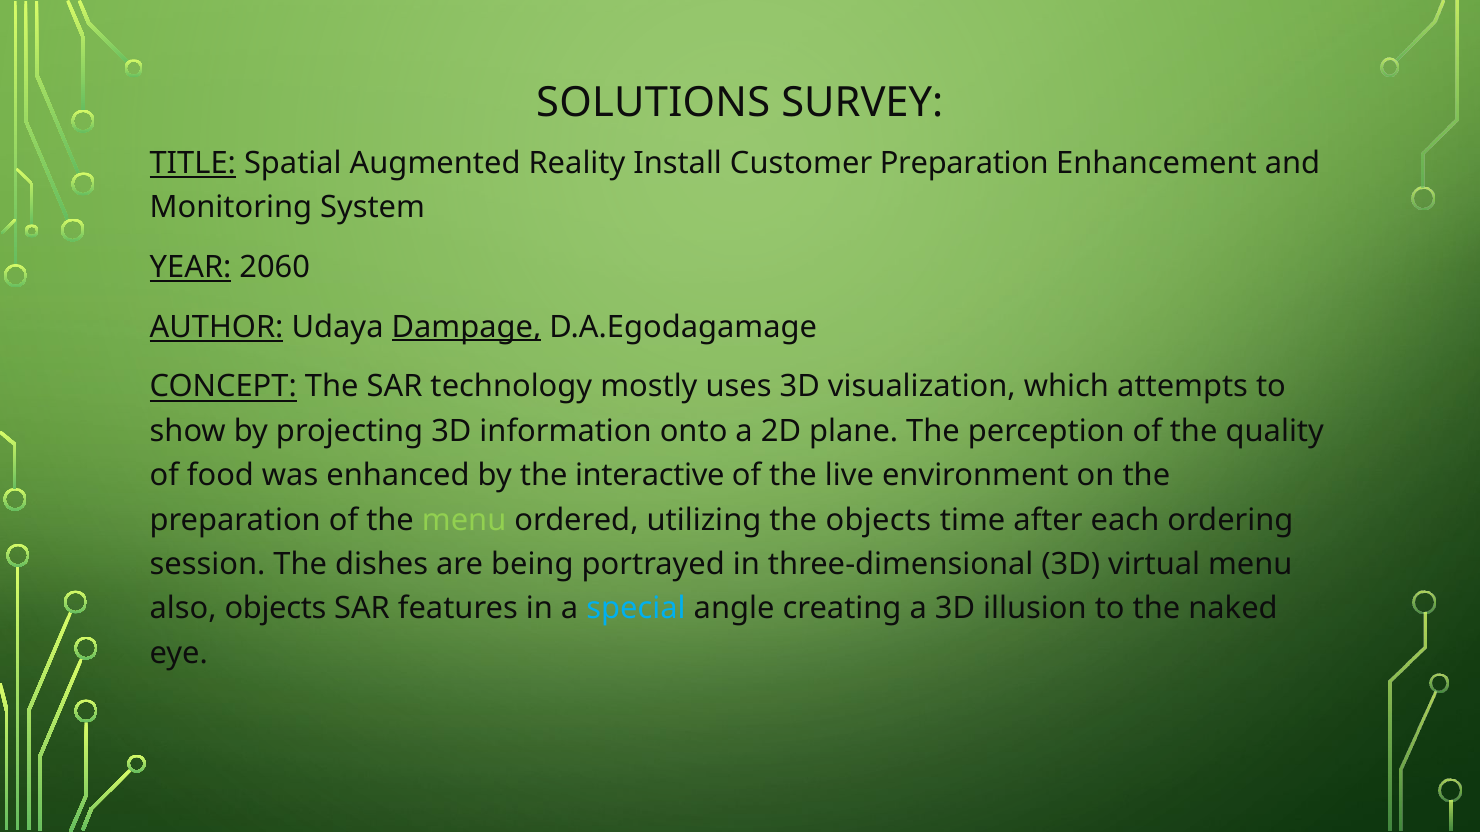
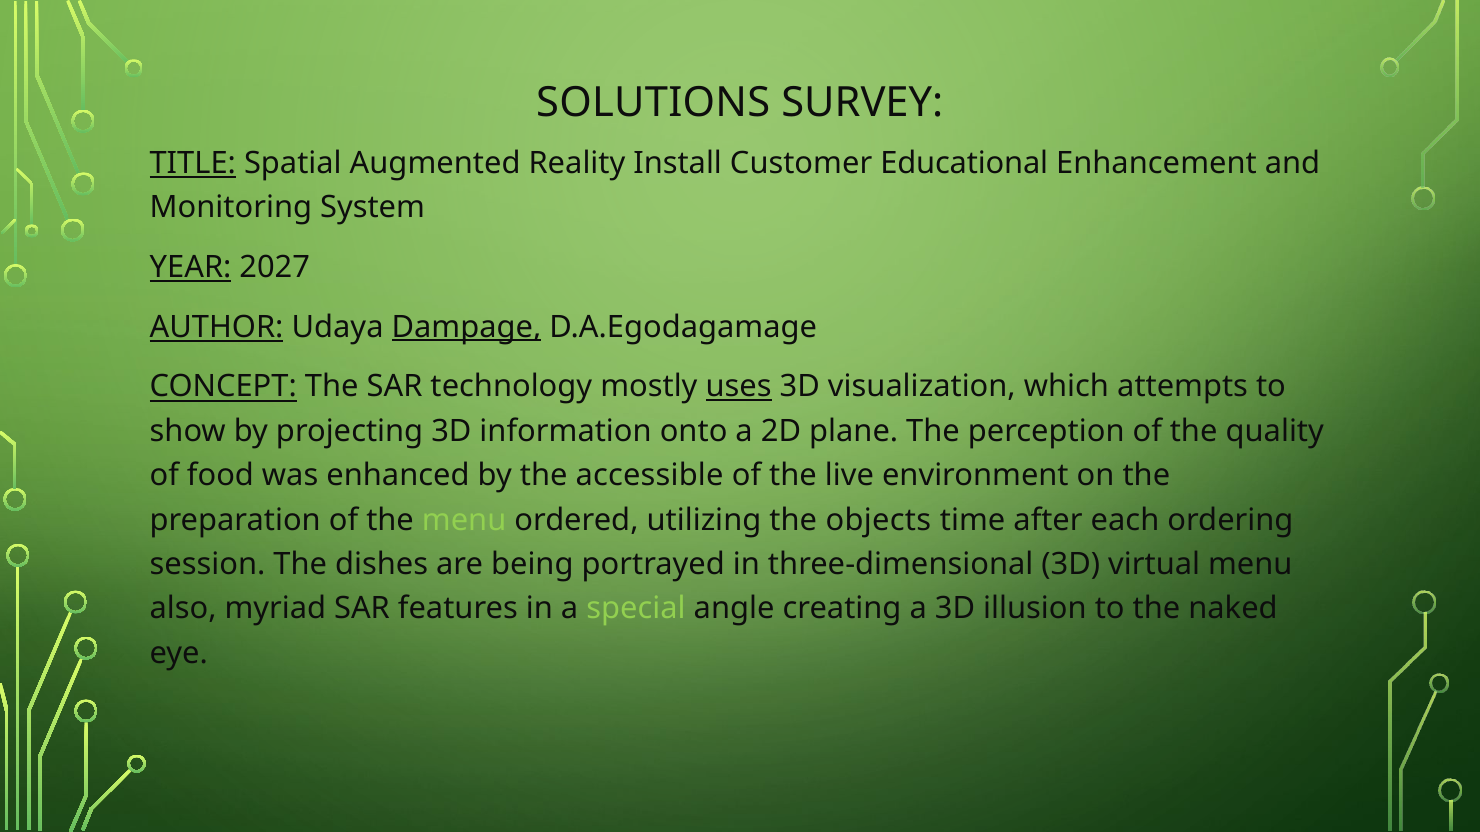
Customer Preparation: Preparation -> Educational (964, 163)
2060: 2060 -> 2027 (275, 267)
uses underline: none -> present (739, 387)
interactive: interactive -> accessible (650, 476)
also objects: objects -> myriad (275, 609)
special colour: light blue -> light green (636, 609)
